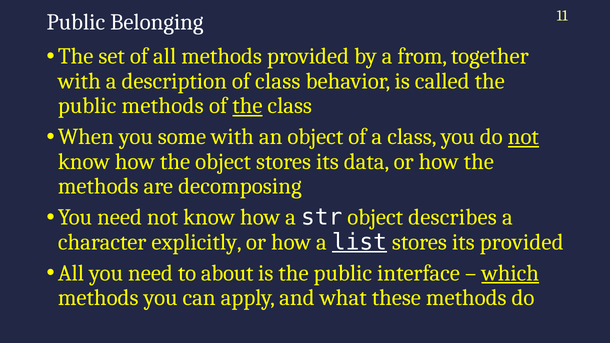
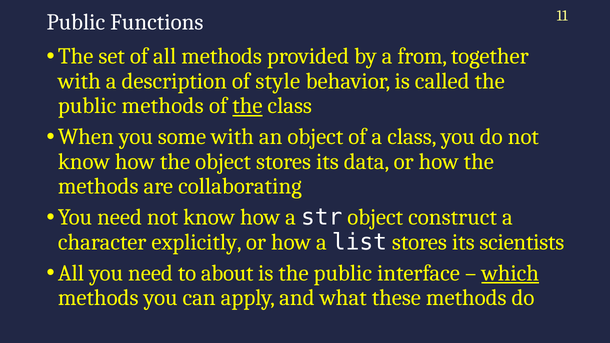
Belonging: Belonging -> Functions (157, 22)
of class: class -> style (278, 81)
not underline: present -> none (523, 137)
decomposing: decomposing -> collaborating (240, 186)
describes: describes -> construct (453, 217)
list underline: present -> none (359, 242)
its provided: provided -> scientists (522, 242)
